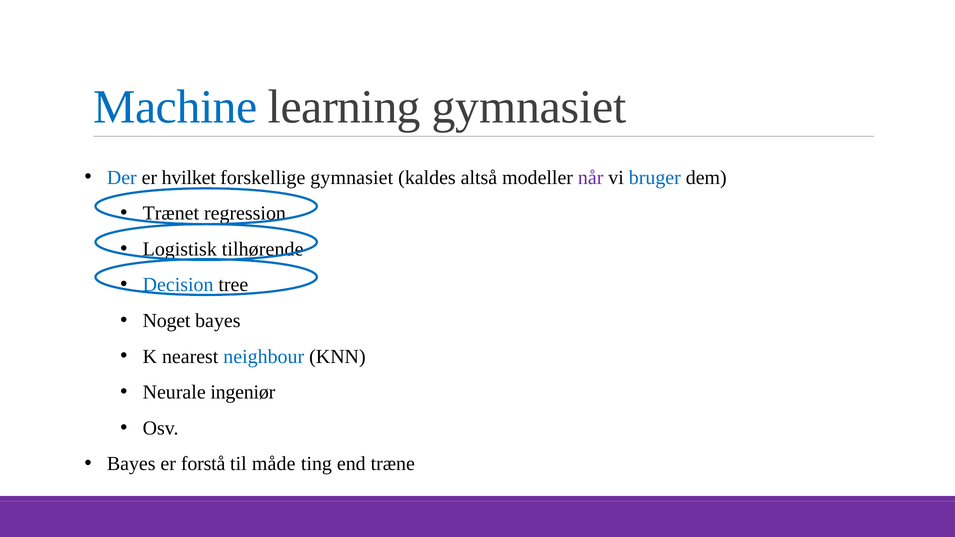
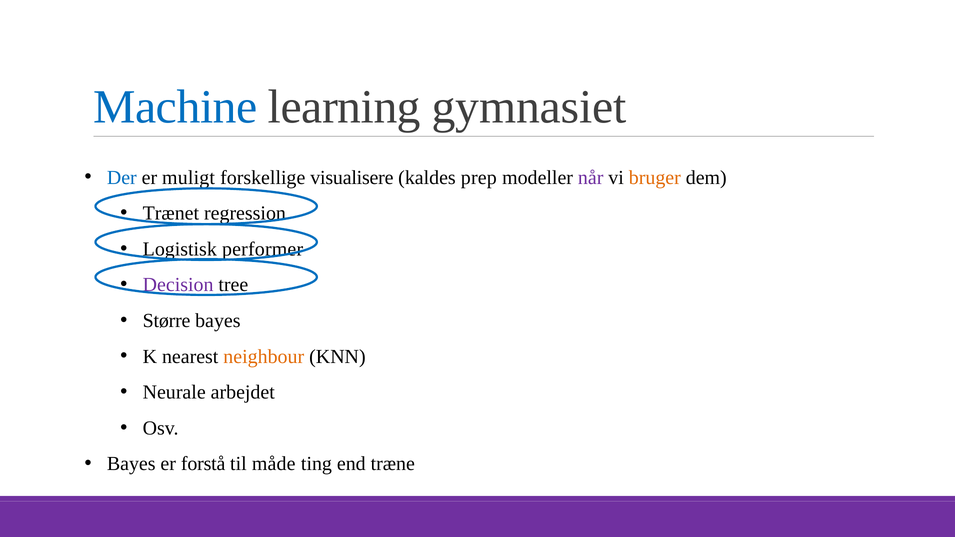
hvilket: hvilket -> muligt (189, 178)
forskellige gymnasiet: gymnasiet -> visualisere (352, 178)
altså: altså -> prep (479, 178)
bruger colour: blue -> orange (655, 178)
tilhørende: tilhørende -> performer (263, 249)
Decision colour: blue -> purple (178, 285)
Noget: Noget -> Større (167, 321)
neighbour colour: blue -> orange (264, 357)
ingeniør: ingeniør -> arbejdet (243, 392)
